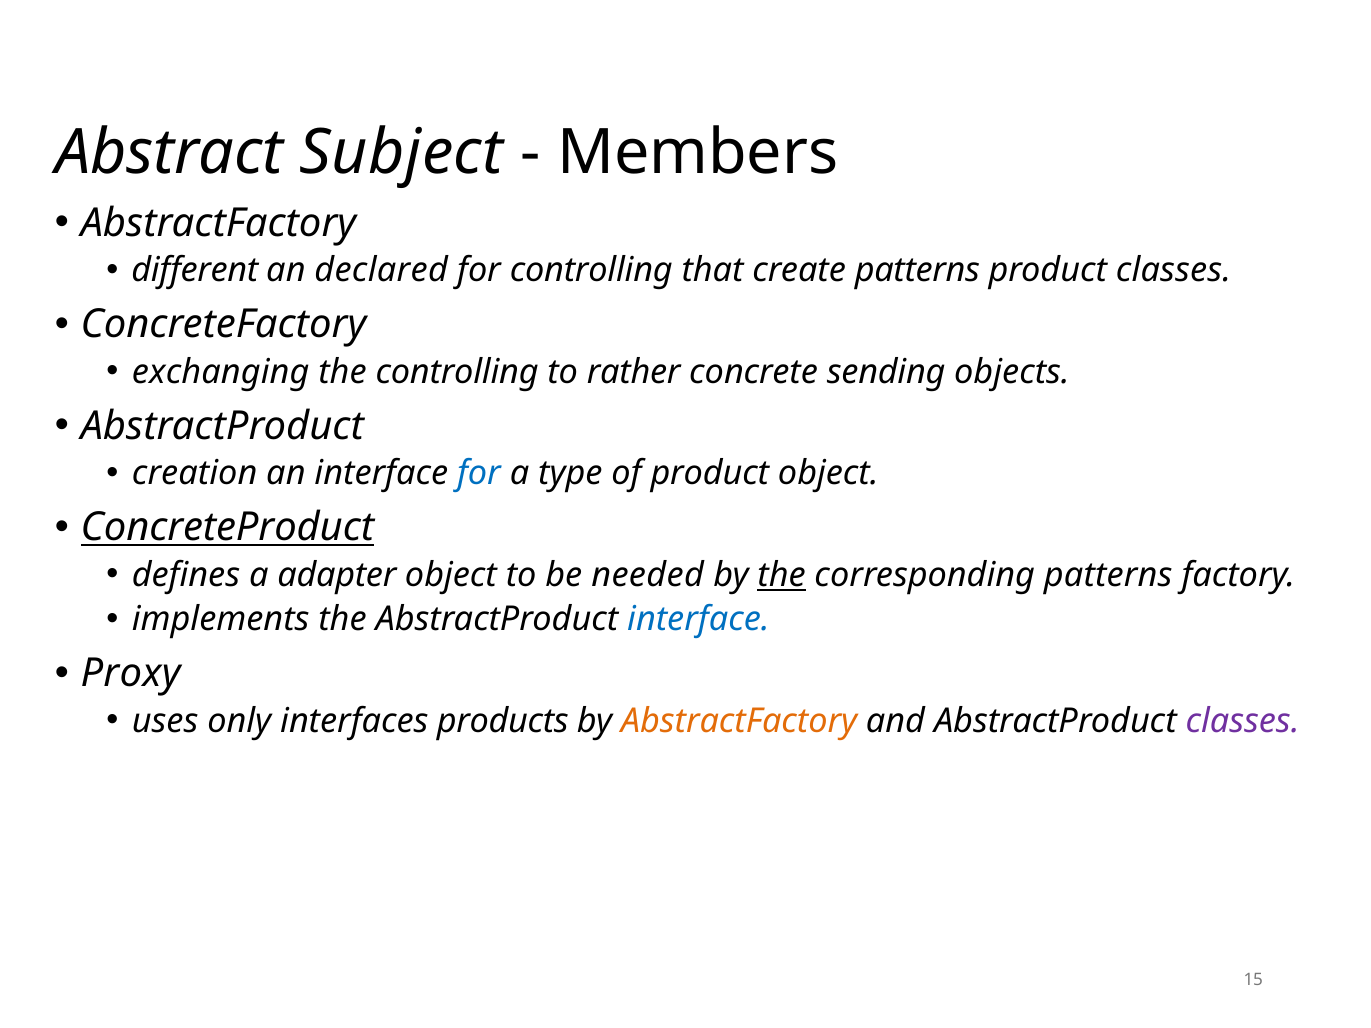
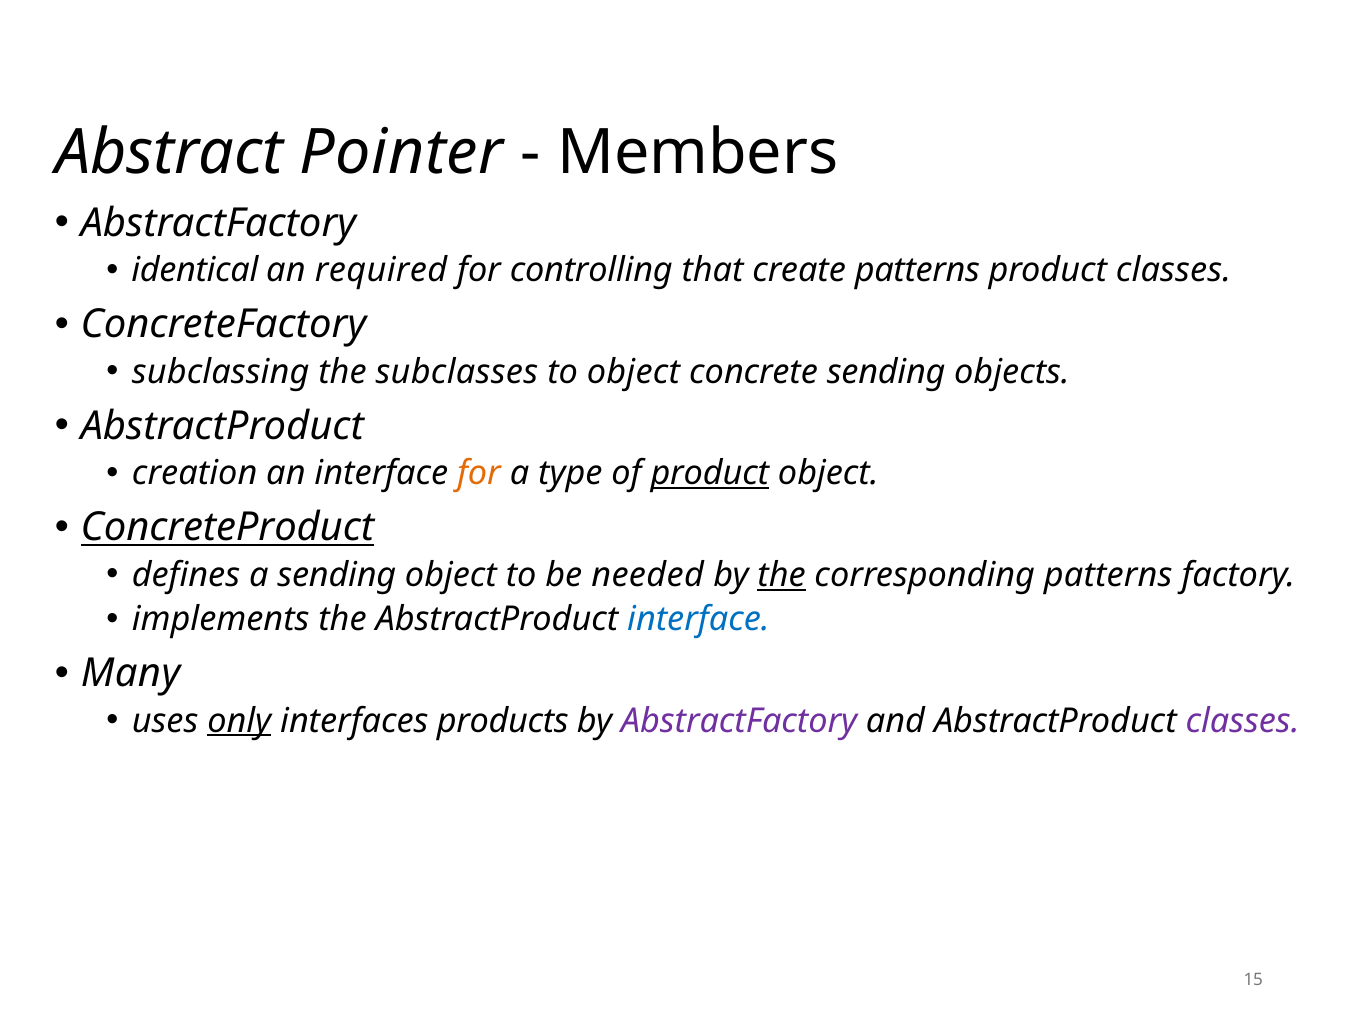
Subject: Subject -> Pointer (402, 153)
different: different -> identical (195, 270)
declared: declared -> required (381, 270)
exchanging: exchanging -> subclassing (221, 372)
the controlling: controlling -> subclasses (457, 372)
to rather: rather -> object (633, 372)
for colour: blue -> orange (479, 473)
product underline: none -> present (710, 473)
a adapter: adapter -> sending (337, 575)
Proxy: Proxy -> Many (130, 674)
only underline: none -> present (239, 721)
AbstractFactory colour: orange -> purple (739, 721)
